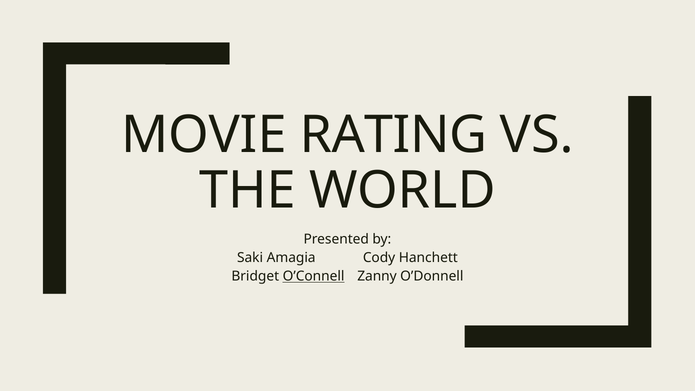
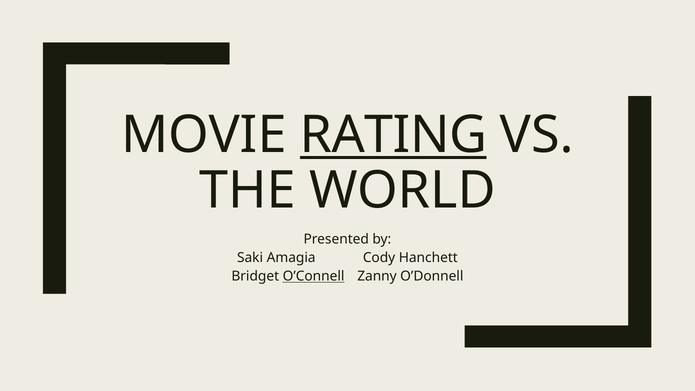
RATING underline: none -> present (393, 135)
